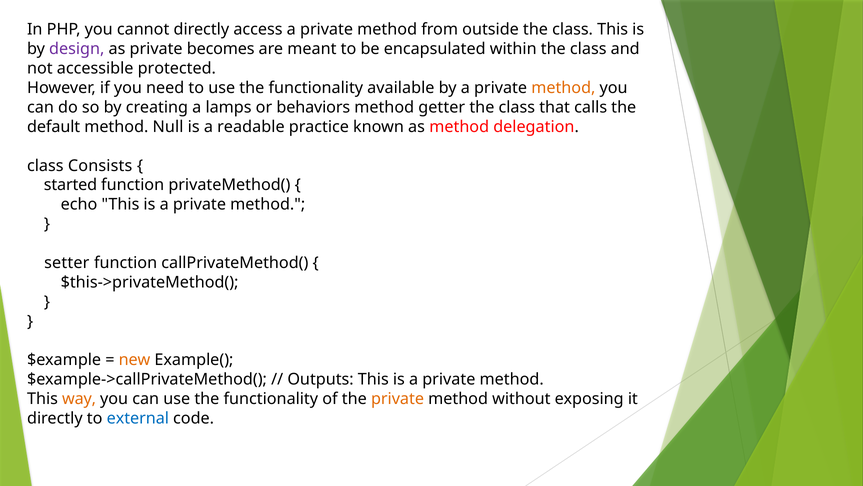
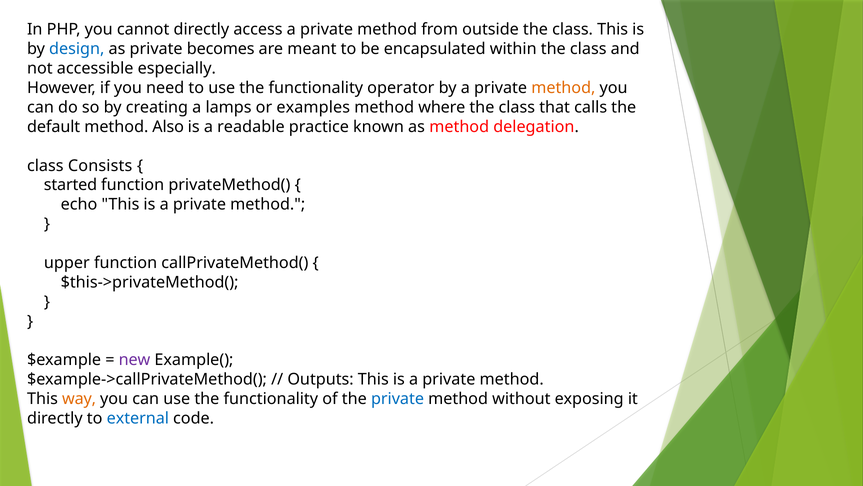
design colour: purple -> blue (77, 49)
protected: protected -> especially (177, 68)
available: available -> operator (401, 88)
behaviors: behaviors -> examples (313, 107)
getter: getter -> where (442, 107)
Null: Null -> Also (168, 127)
setter: setter -> upper (67, 263)
new colour: orange -> purple (135, 360)
private colour: orange -> blue (398, 398)
